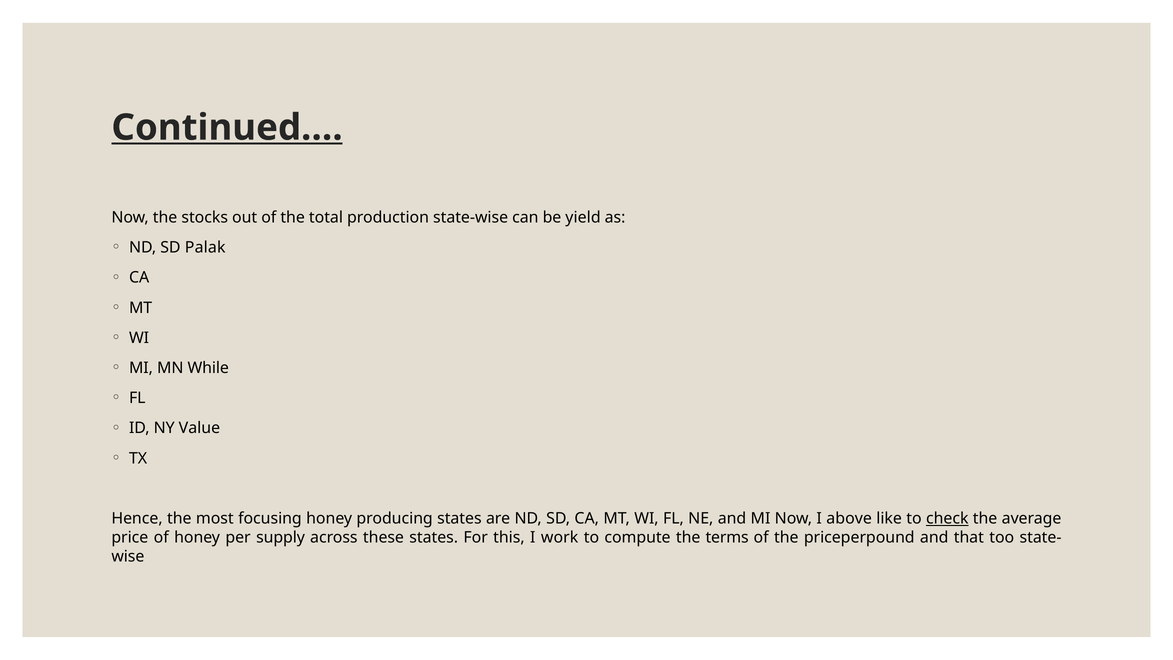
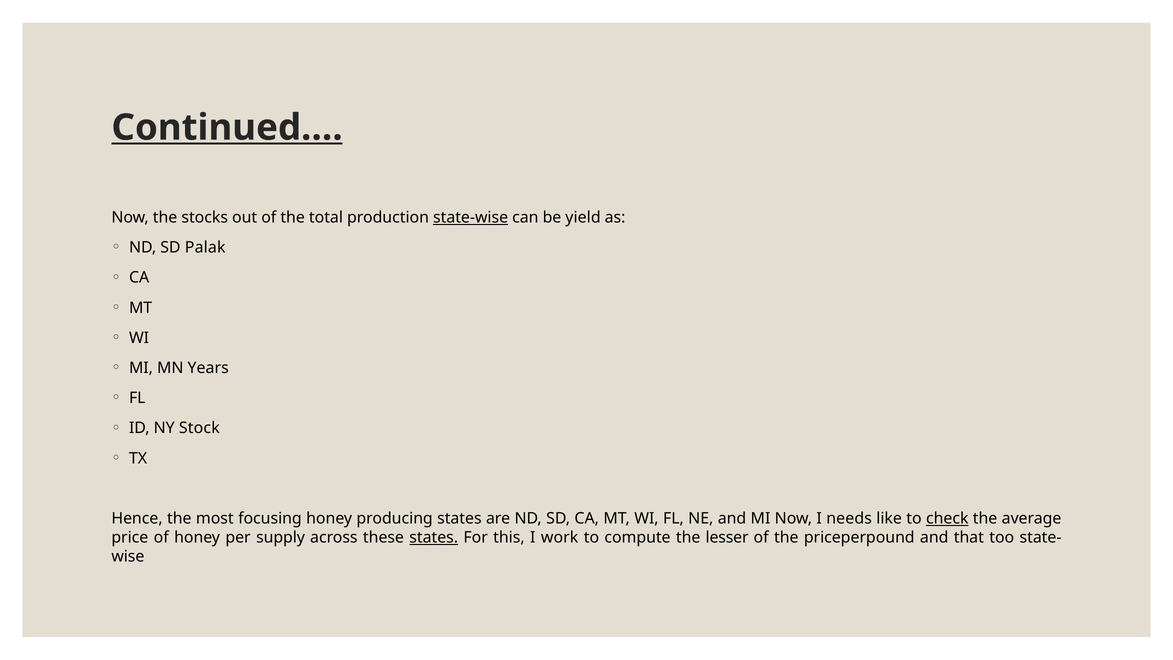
state-wise underline: none -> present (471, 217)
While: While -> Years (208, 368)
Value: Value -> Stock (199, 428)
above: above -> needs (849, 518)
states underline: none -> present (434, 537)
terms: terms -> lesser (727, 537)
